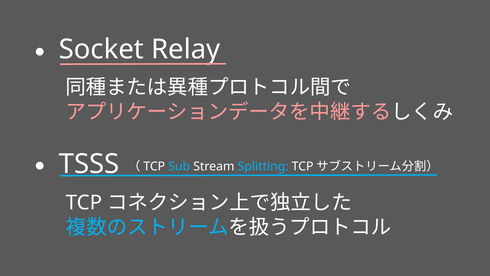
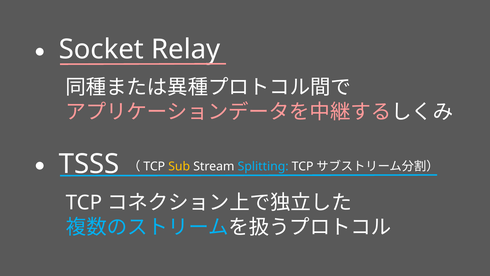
Sub colour: light blue -> yellow (179, 166)
